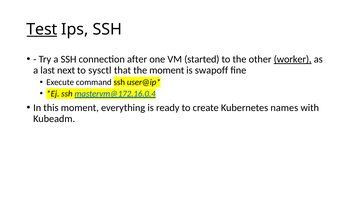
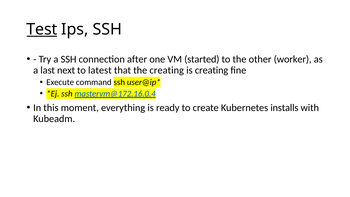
worker underline: present -> none (293, 59)
sysctl: sysctl -> latest (100, 70)
the moment: moment -> creating (167, 70)
is swapoff: swapoff -> creating (212, 70)
names: names -> installs (284, 108)
